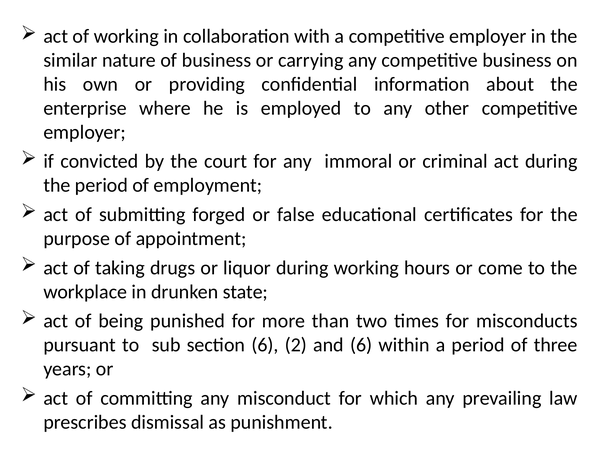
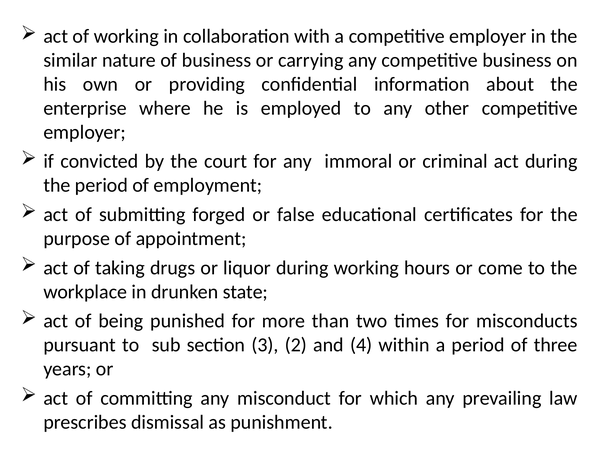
section 6: 6 -> 3 (265, 345)
and 6: 6 -> 4 (361, 345)
